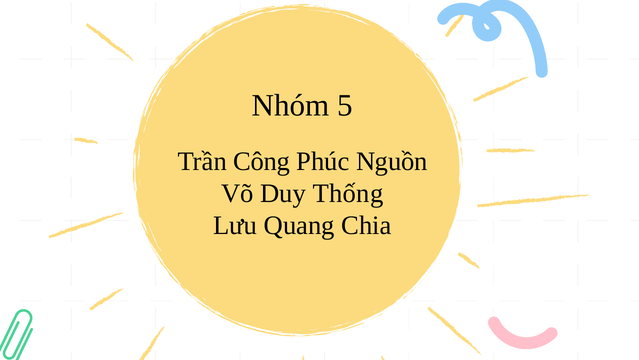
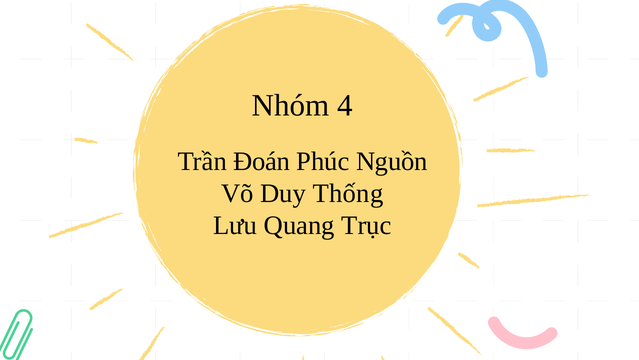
5: 5 -> 4 (345, 105)
Công: Công -> Đoán (262, 161)
Chia: Chia -> Trục (366, 225)
